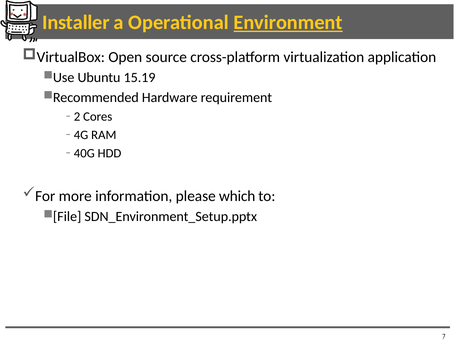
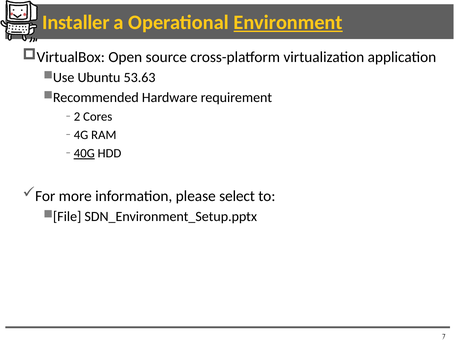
15.19: 15.19 -> 53.63 (140, 77)
40G underline: none -> present (84, 153)
which: which -> select (237, 196)
